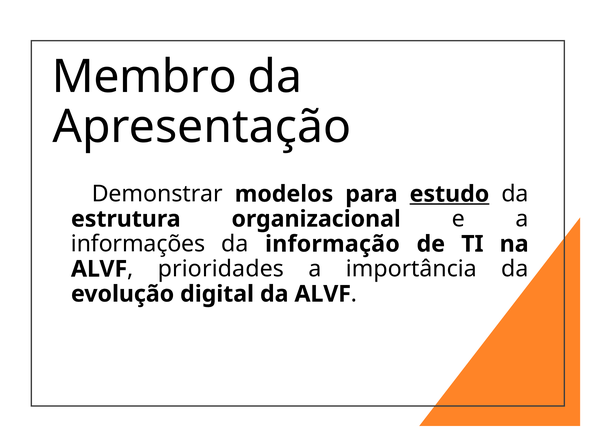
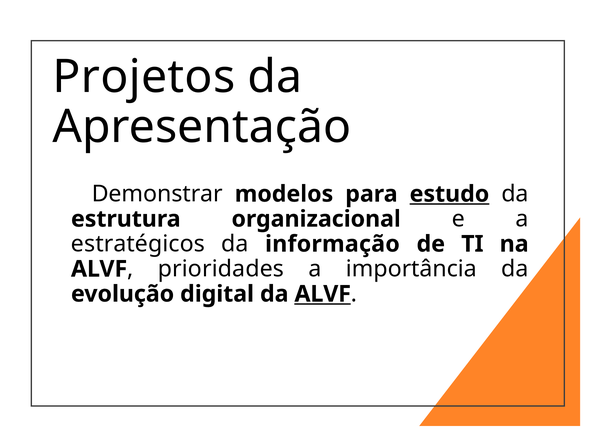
Membro: Membro -> Projetos (144, 77)
informações: informações -> estratégicos (138, 244)
ALVF underline: none -> present (323, 294)
